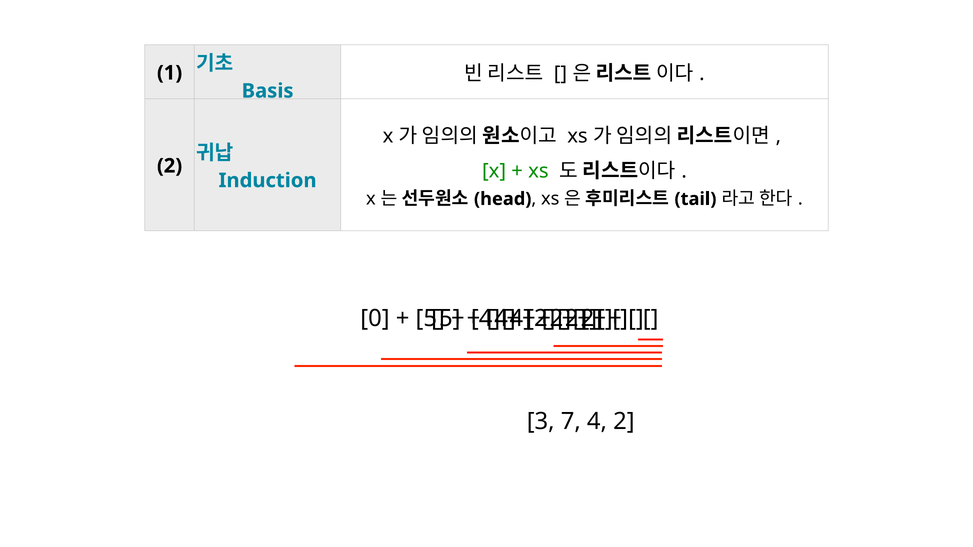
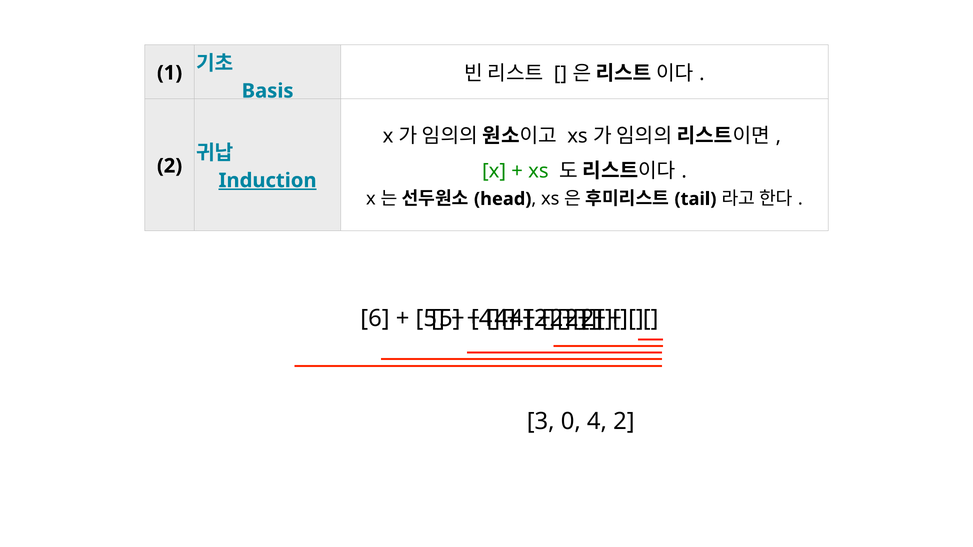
Induction underline: none -> present (268, 181)
0: 0 -> 6 (375, 319)
7: 7 -> 0 (571, 422)
